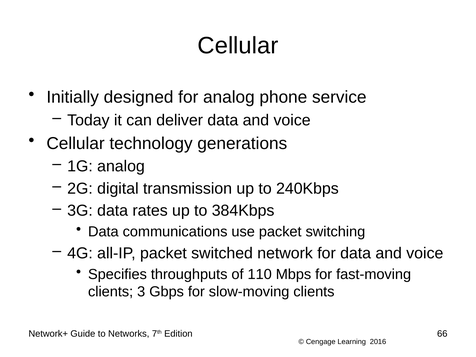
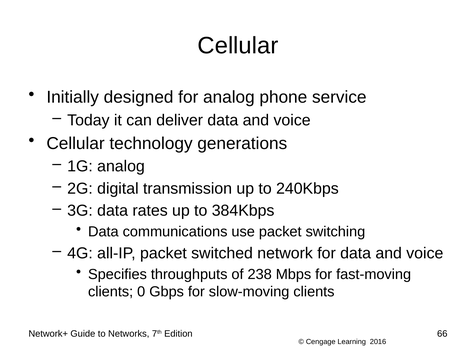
110: 110 -> 238 (260, 274)
3: 3 -> 0 (141, 292)
